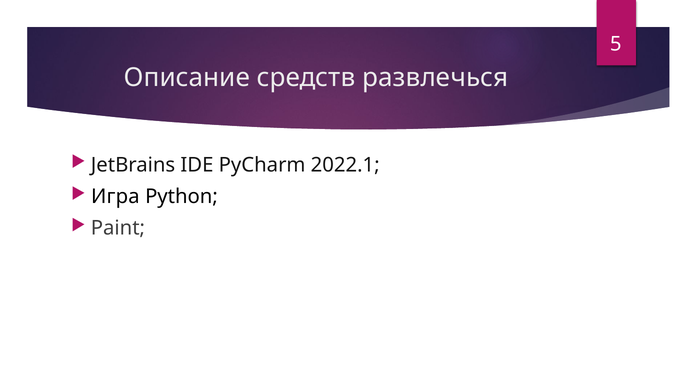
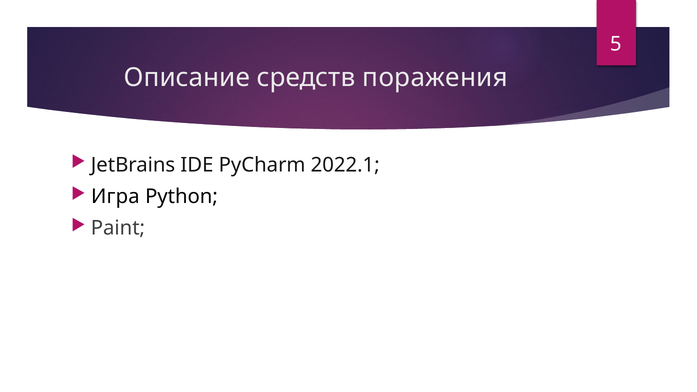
развлечься: развлечься -> поражения (435, 78)
